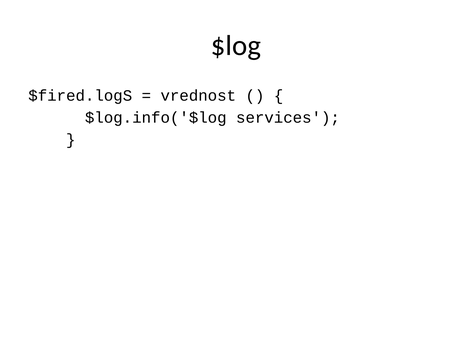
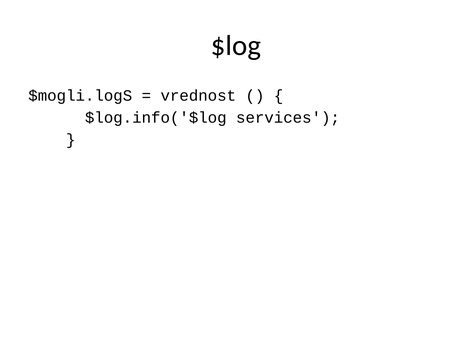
$fired.logS: $fired.logS -> $mogli.logS (80, 96)
